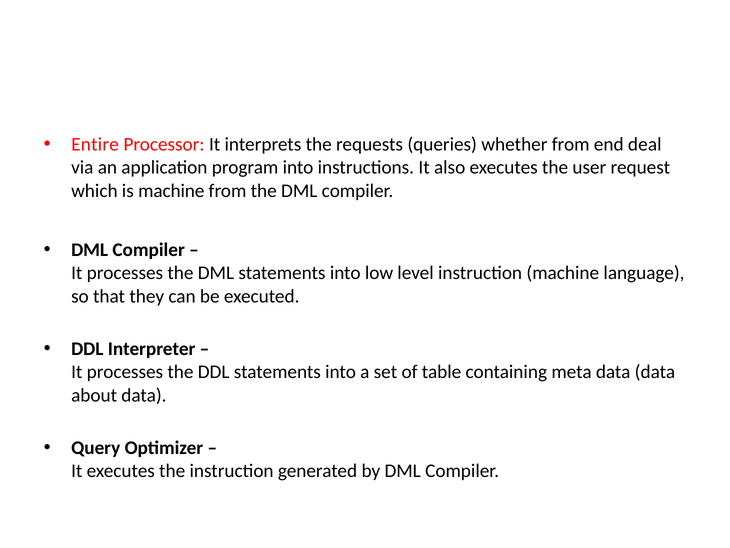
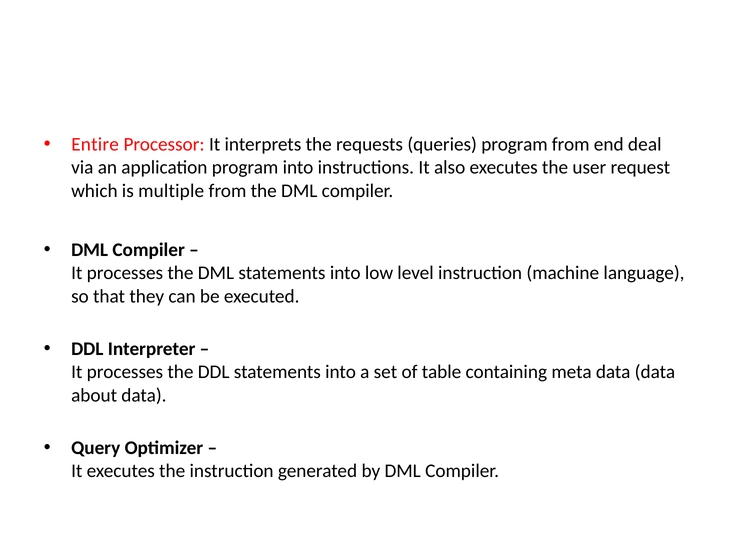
queries whether: whether -> program (514, 144)
is machine: machine -> multiple (171, 191)
